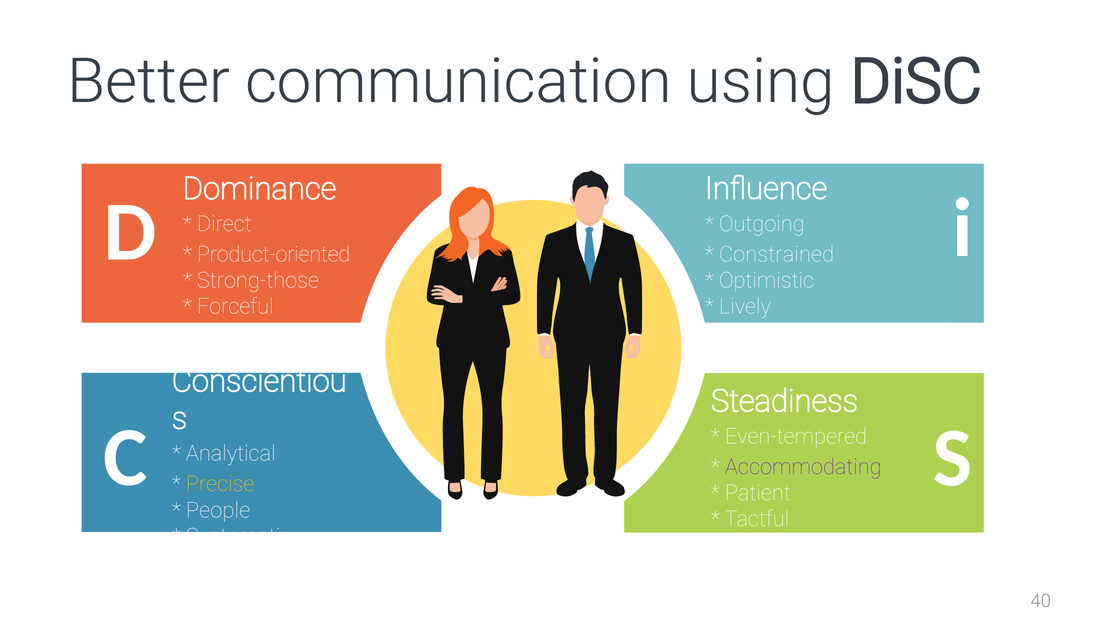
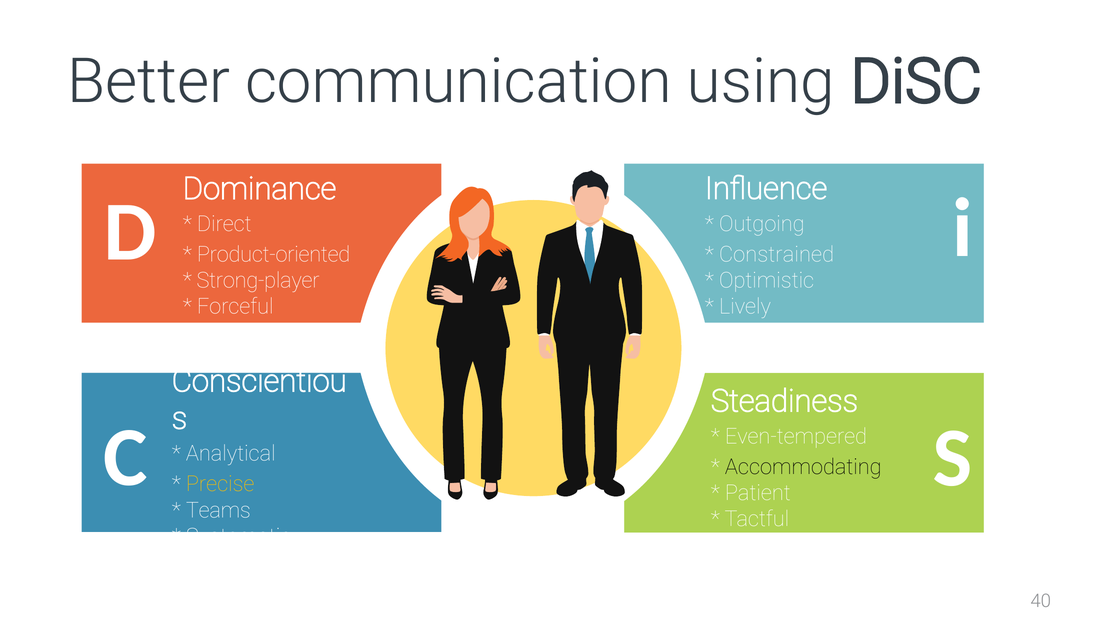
Strong-those: Strong-those -> Strong-player (258, 281)
Accommodating colour: purple -> black (803, 467)
People: People -> Teams (218, 510)
